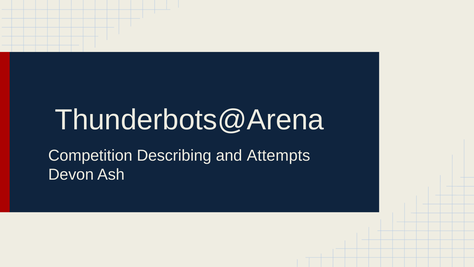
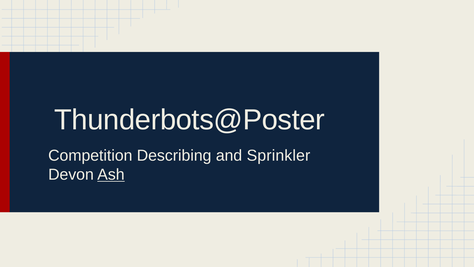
Thunderbots@Arena: Thunderbots@Arena -> Thunderbots@Poster (190, 120)
Attempts: Attempts -> Sprinkler (279, 155)
Ash underline: none -> present (111, 174)
